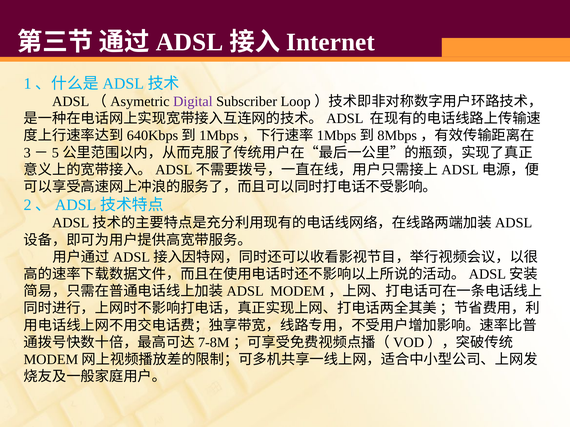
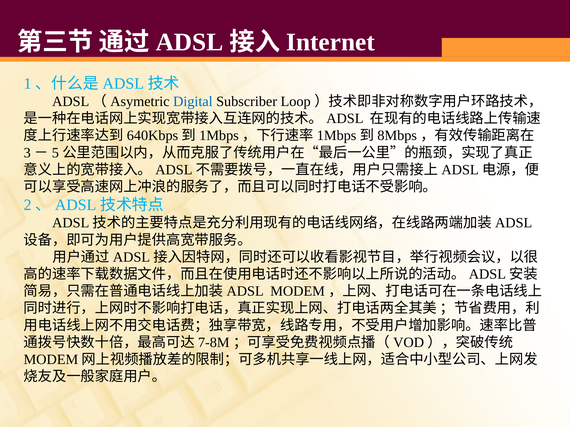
Digital colour: purple -> blue (193, 102)
